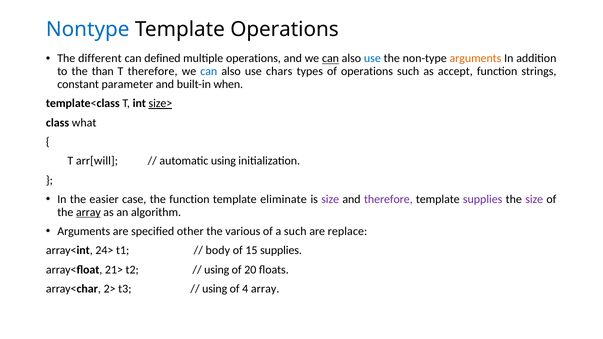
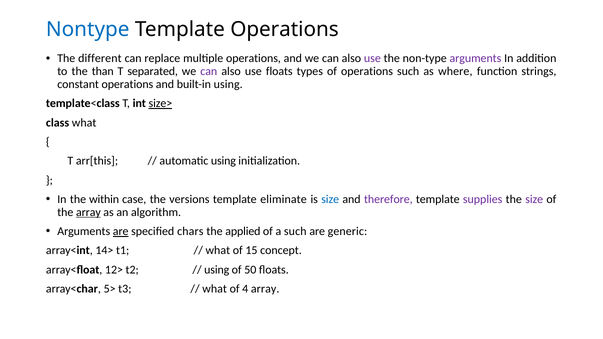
defined: defined -> replace (162, 59)
can underline: present -> none (330, 59)
use colour: blue -> purple (372, 59)
arguments colour: orange -> purple (475, 59)
T therefore: therefore -> separated (153, 71)
can colour: blue -> purple (209, 71)
use chars: chars -> floats (279, 71)
accept: accept -> where (455, 71)
constant parameter: parameter -> operations (127, 84)
built-in when: when -> using (228, 84)
arr[will: arr[will -> arr[this (97, 161)
easier: easier -> within (104, 199)
the function: function -> versions (189, 199)
size colour: purple -> blue (330, 199)
are underline: none -> present (121, 231)
other: other -> chars (190, 231)
various: various -> applied (243, 231)
replace: replace -> generic (347, 231)
24>: 24> -> 14> (104, 251)
body: body -> what (218, 251)
15 supplies: supplies -> concept (281, 251)
21>: 21> -> 12> (114, 270)
20: 20 -> 50 (250, 270)
2>: 2> -> 5> (110, 289)
using: using -> what (215, 289)
